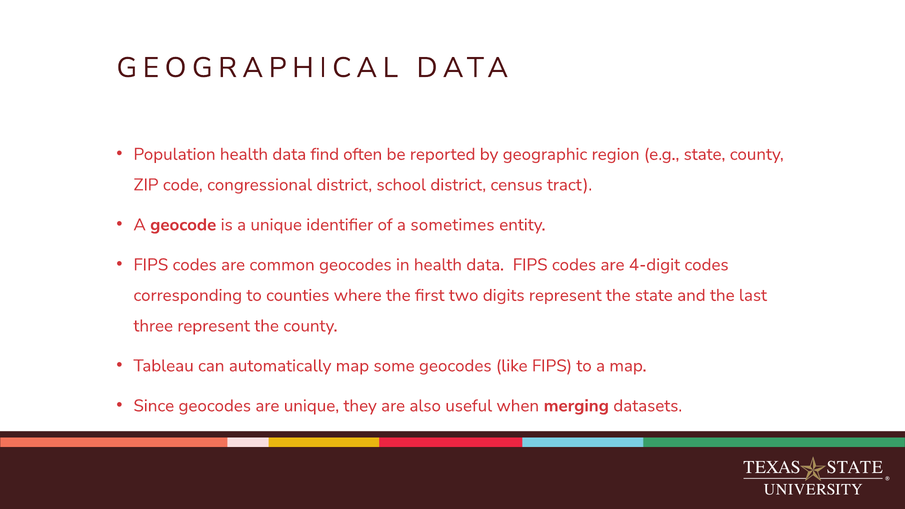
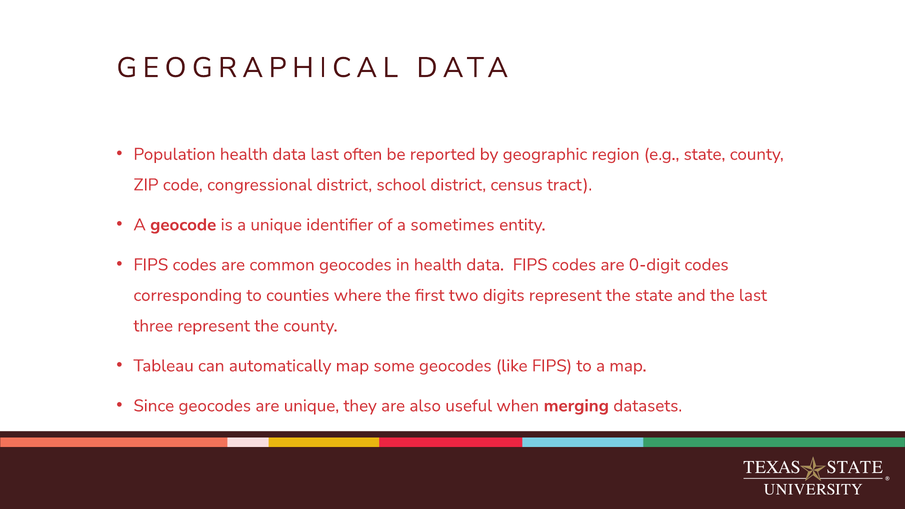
data find: find -> last (325, 154)
4-digit: 4-digit -> 0-digit (654, 265)
